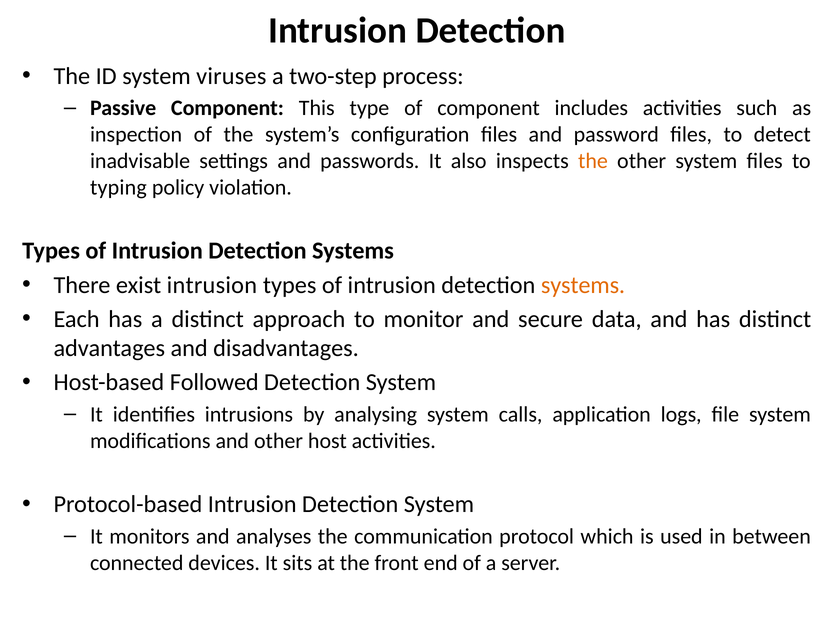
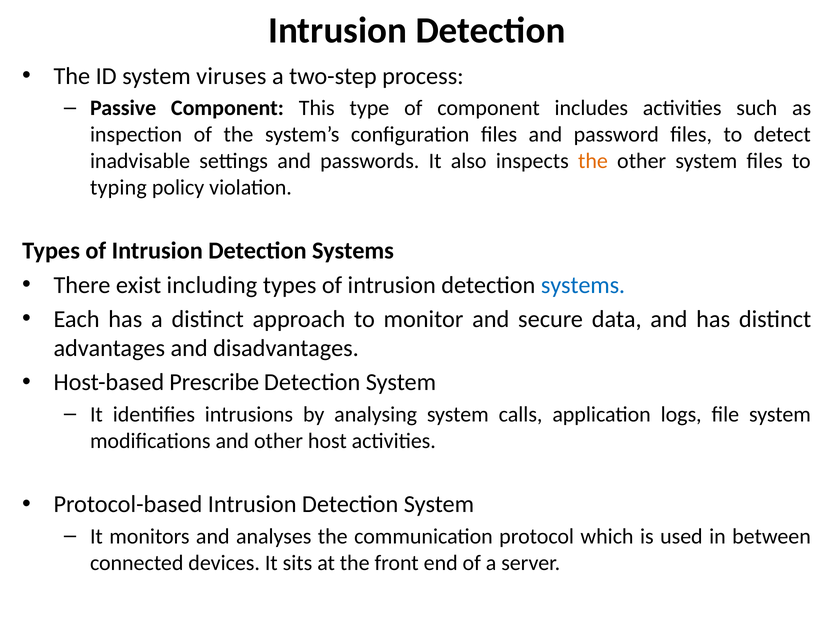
exist intrusion: intrusion -> including (212, 285)
systems colour: orange -> blue (583, 285)
Followed: Followed -> Prescribe (214, 382)
